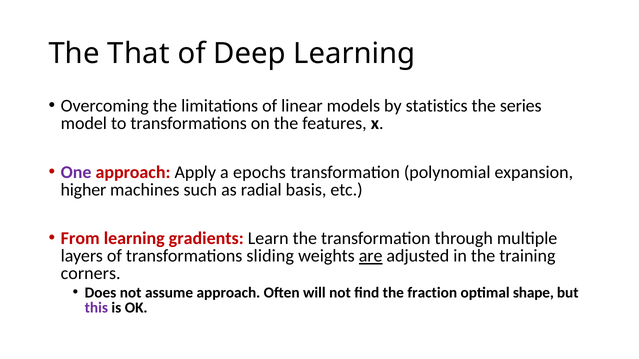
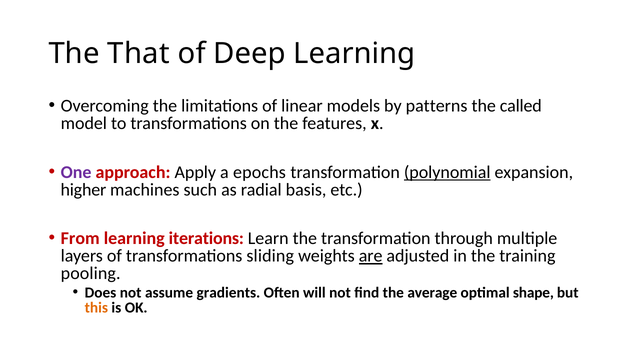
statistics: statistics -> patterns (437, 106)
series: series -> called (521, 106)
polynomial underline: none -> present (447, 172)
gradients: gradients -> iterations (206, 239)
corners: corners -> pooling (91, 274)
assume approach: approach -> gradients (228, 293)
fraction: fraction -> average (432, 293)
this colour: purple -> orange (96, 308)
